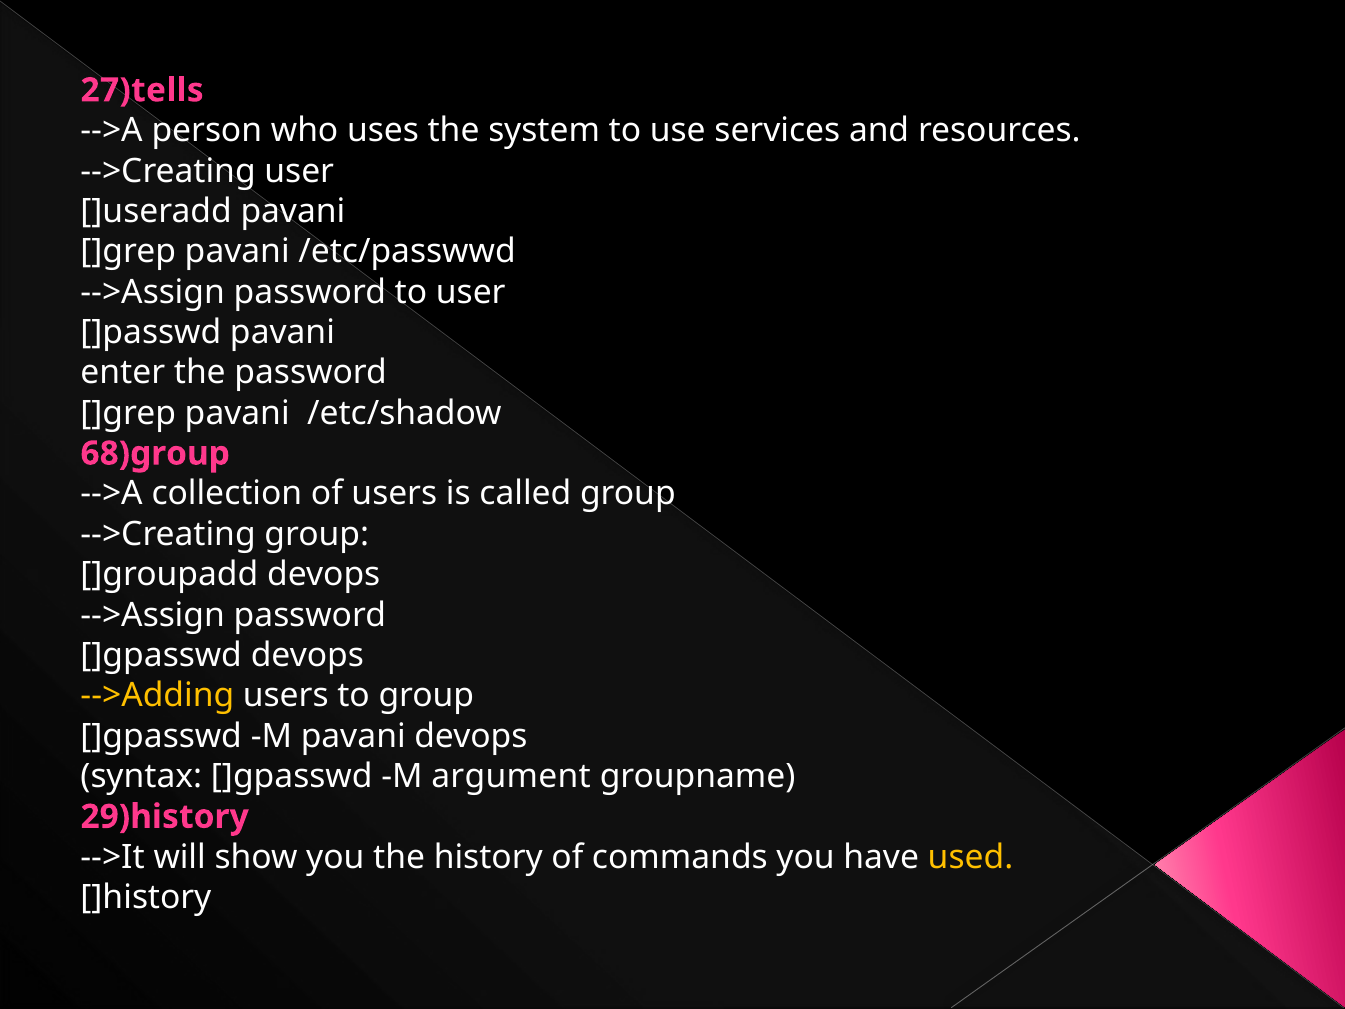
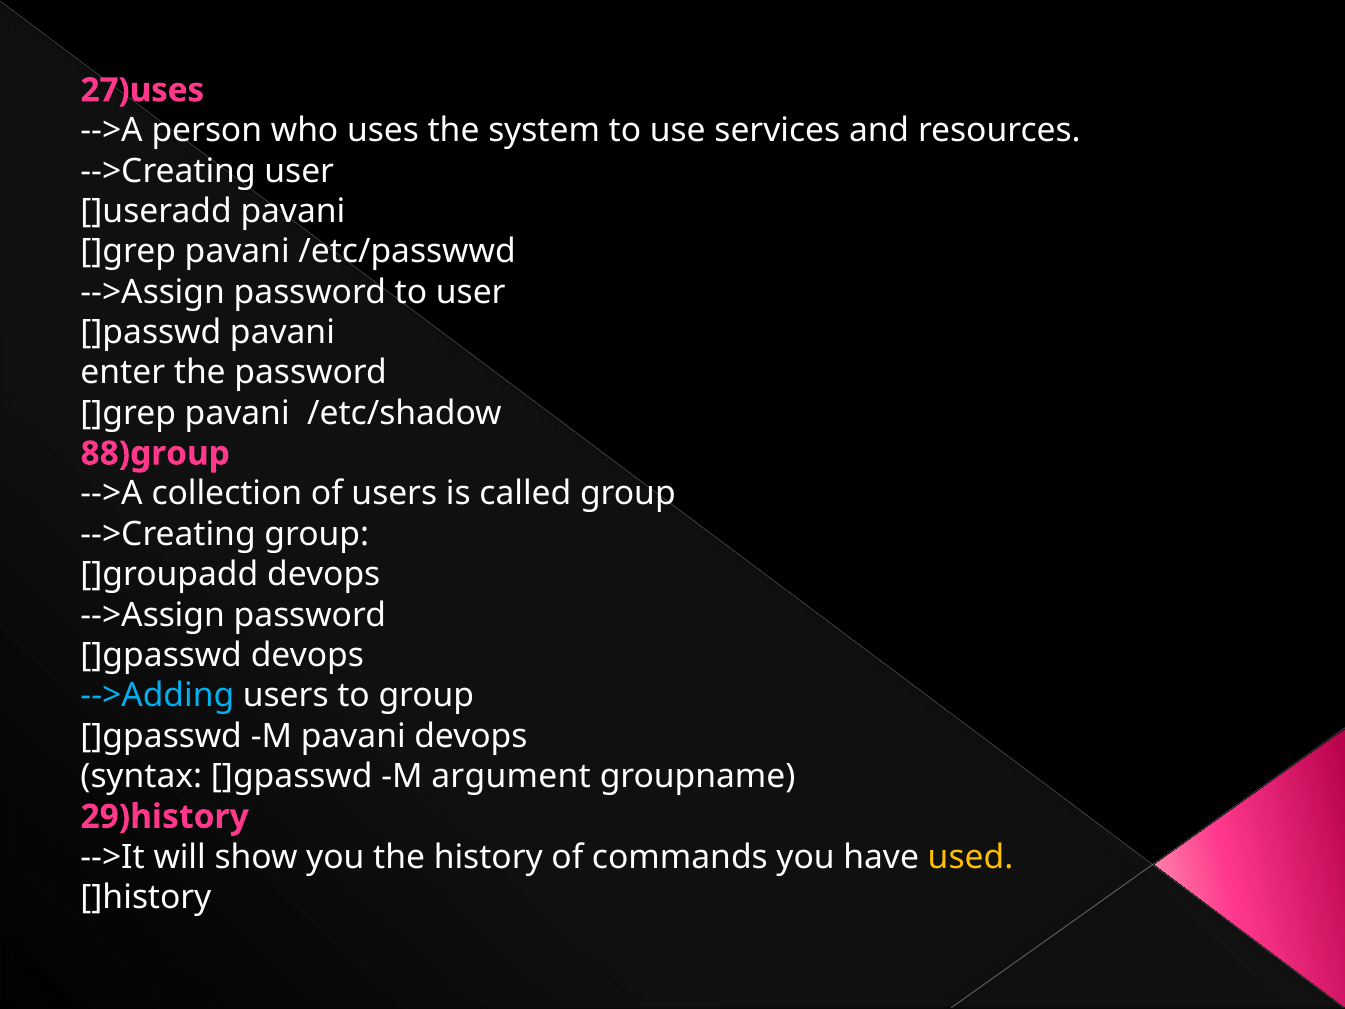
27)tells: 27)tells -> 27)uses (142, 90)
68)group: 68)group -> 88)group (155, 453)
-->Adding colour: yellow -> light blue (157, 695)
